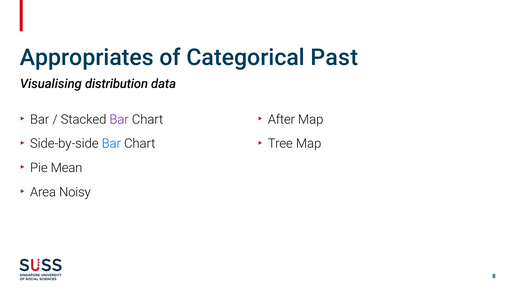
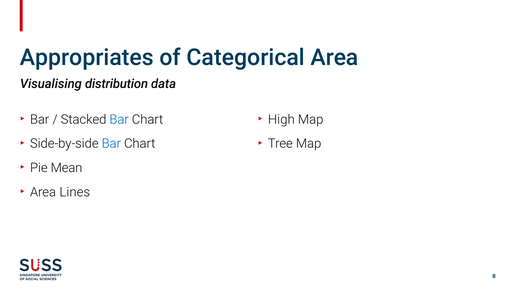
Categorical Past: Past -> Area (335, 58)
Bar colour: purple -> blue (119, 119)
After: After -> High (281, 119)
Noisy: Noisy -> Lines (75, 192)
